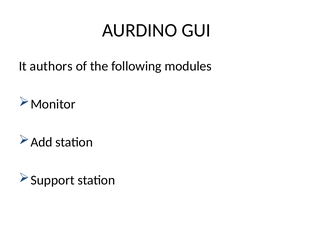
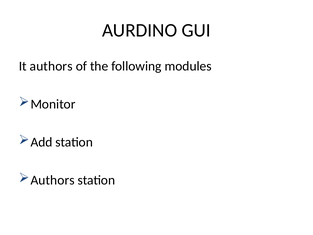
Support: Support -> Authors (53, 180)
